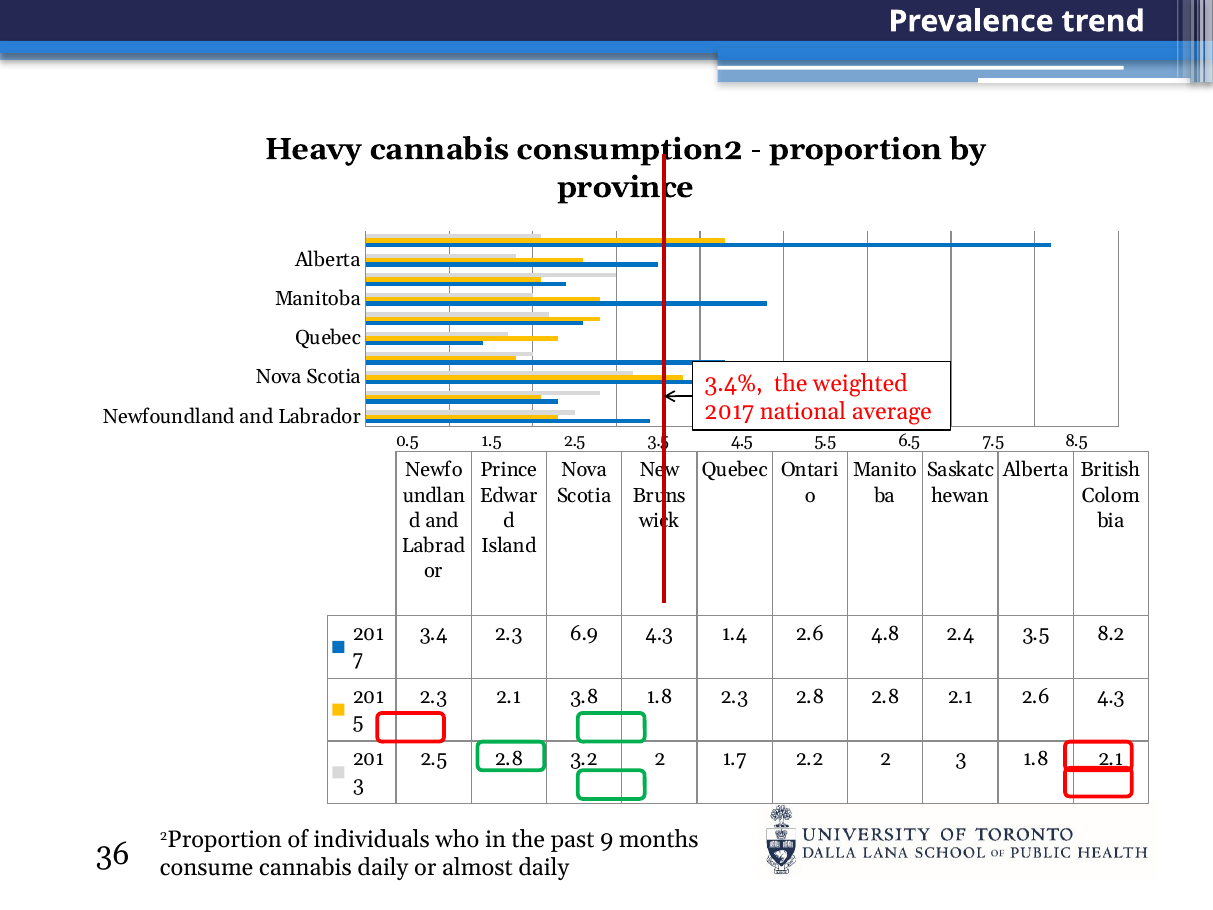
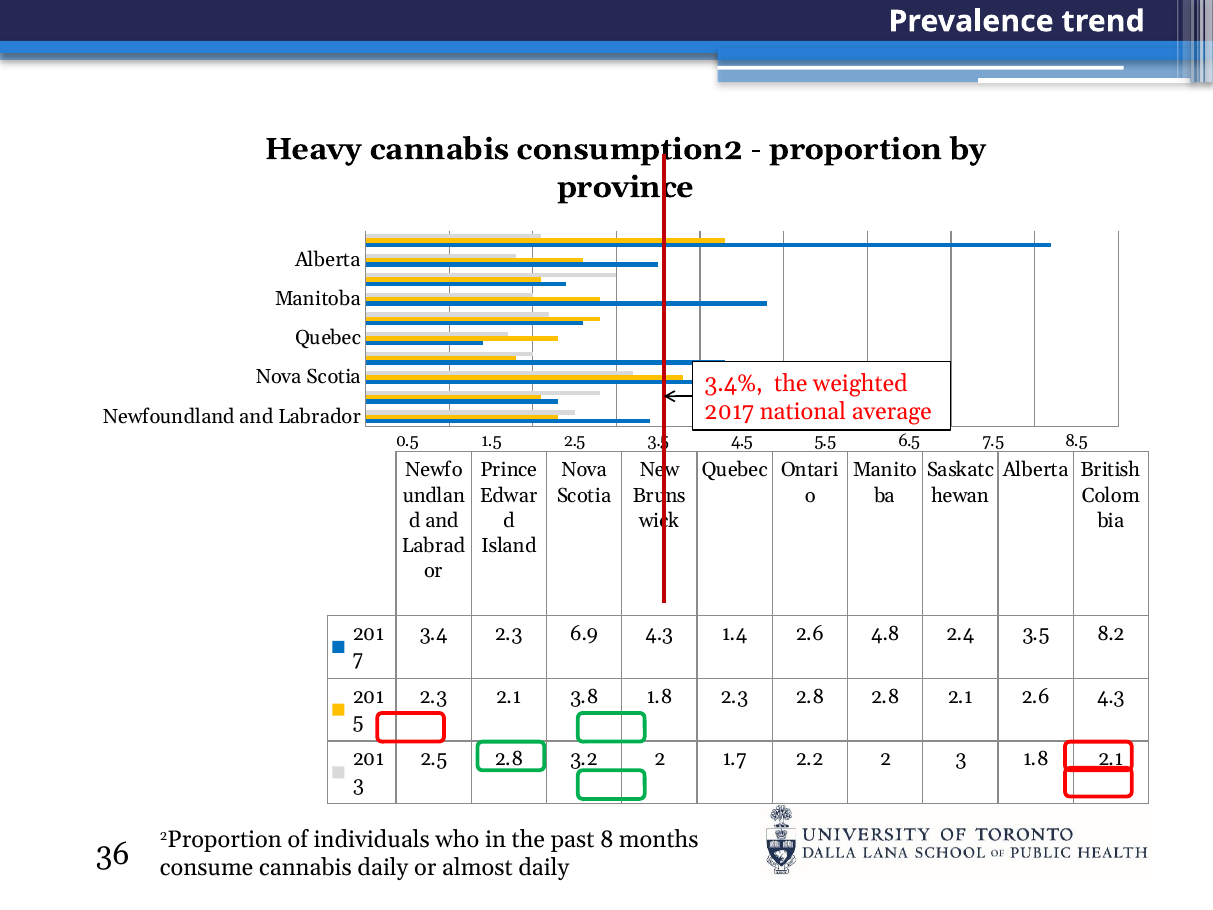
9: 9 -> 8 (607, 840)
